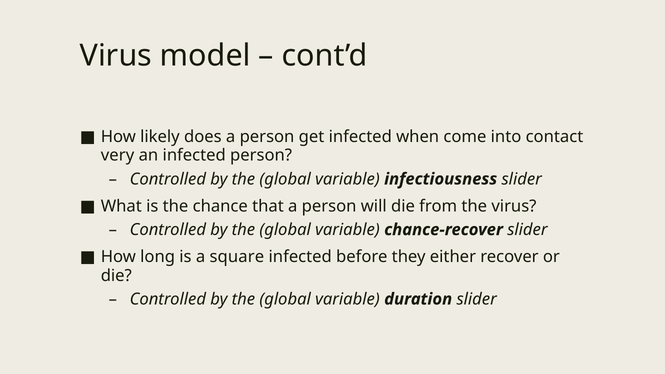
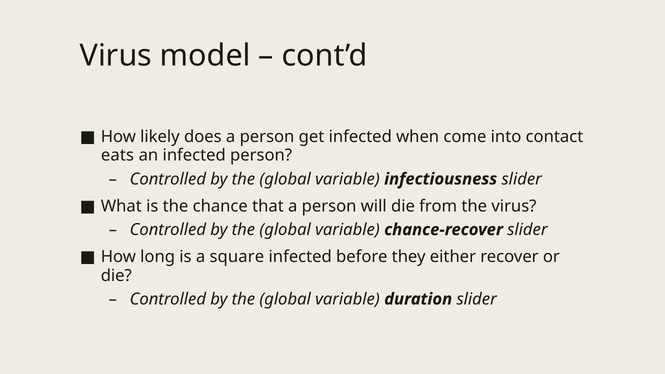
very: very -> eats (117, 155)
